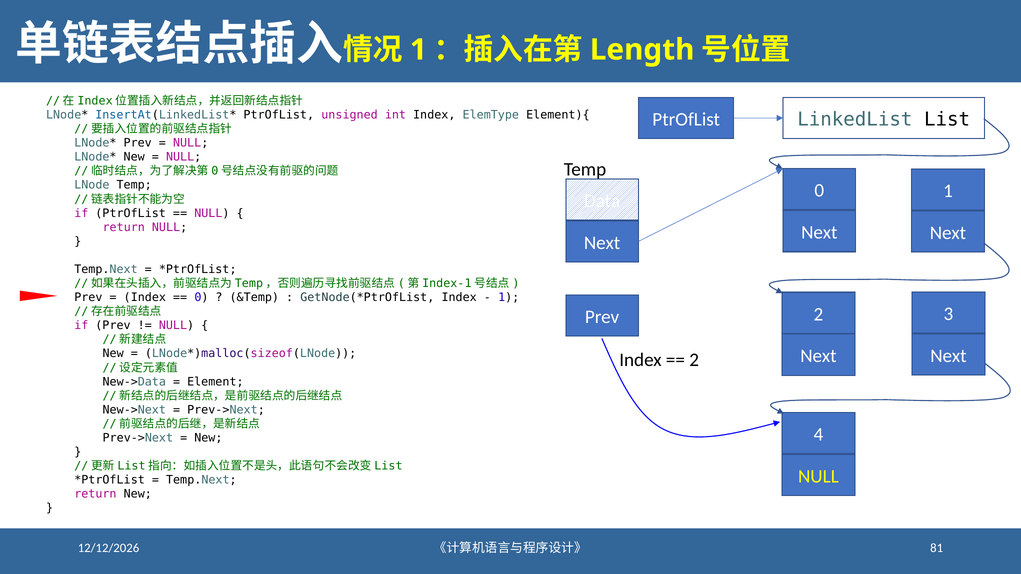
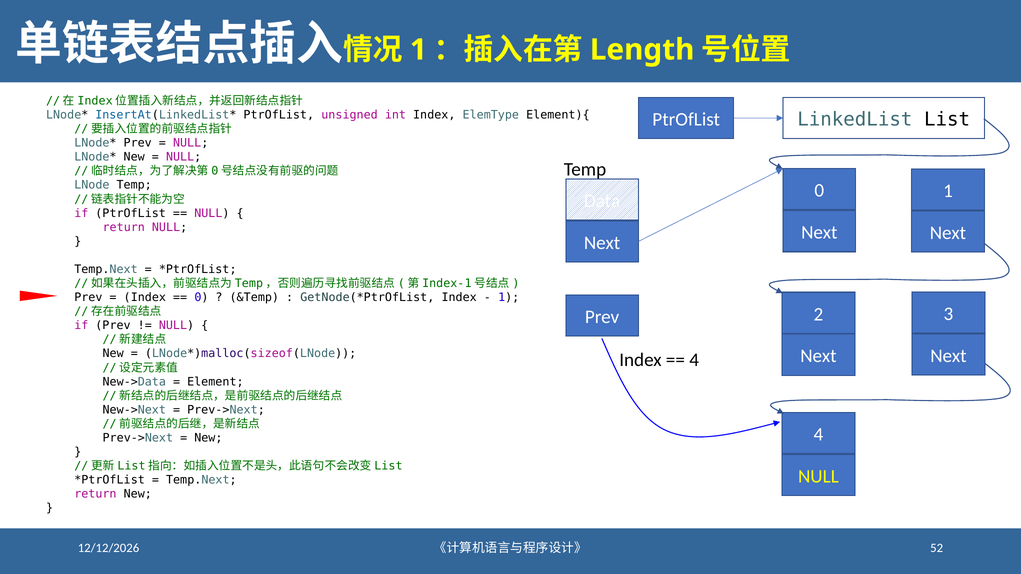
2: 2 -> 4 (694, 360)
81: 81 -> 52 (937, 548)
